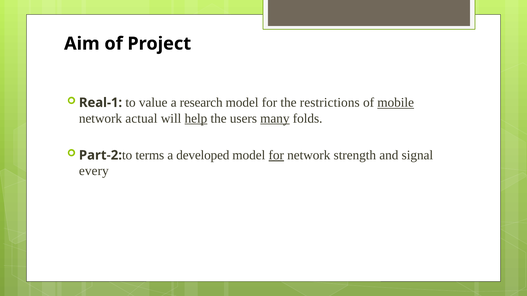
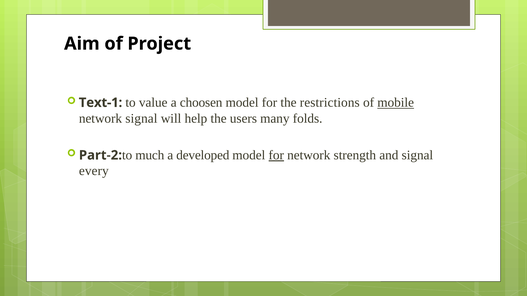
Real-1: Real-1 -> Text-1 (101, 103)
research: research -> choosen (201, 103)
network actual: actual -> signal (141, 119)
help underline: present -> none (196, 119)
many underline: present -> none (275, 119)
terms: terms -> much (150, 155)
